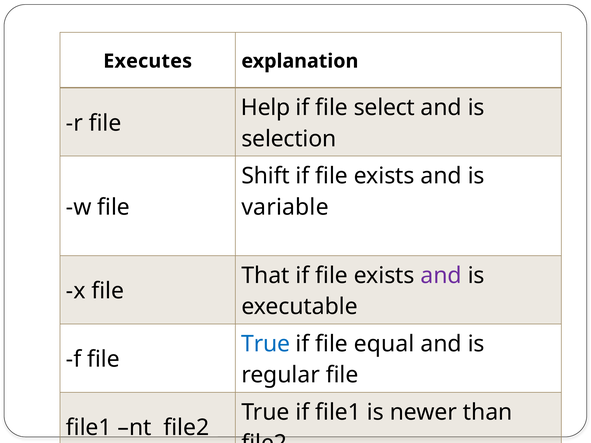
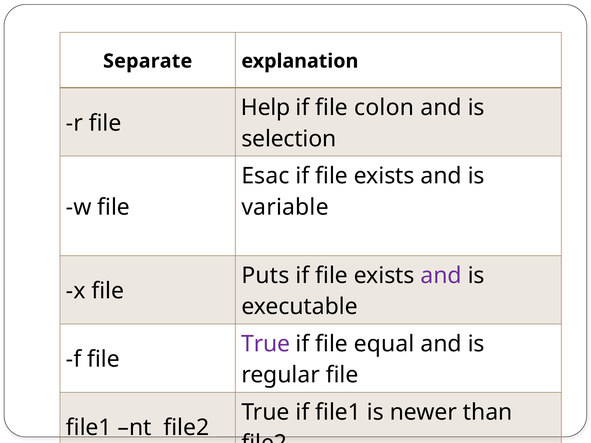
Executes: Executes -> Separate (148, 61)
select: select -> colon (384, 108)
Shift: Shift -> Esac (265, 176)
That: That -> Puts (265, 276)
True colour: blue -> purple (266, 344)
